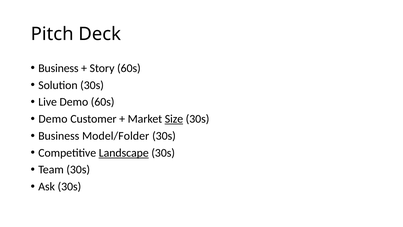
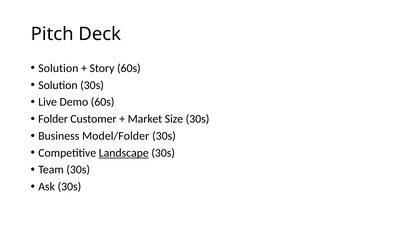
Business: Business -> Solution (58, 68)
Demo: Demo -> Folder (53, 119)
Size underline: present -> none (174, 119)
